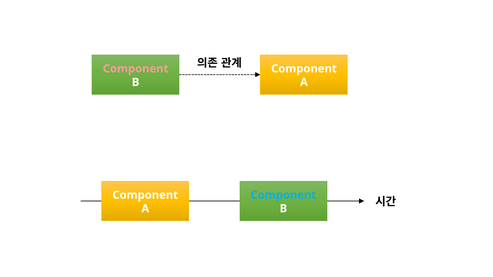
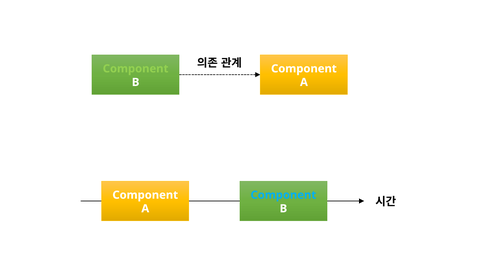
Component colour: pink -> light green (136, 69)
